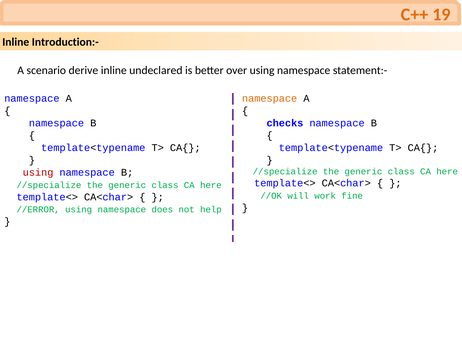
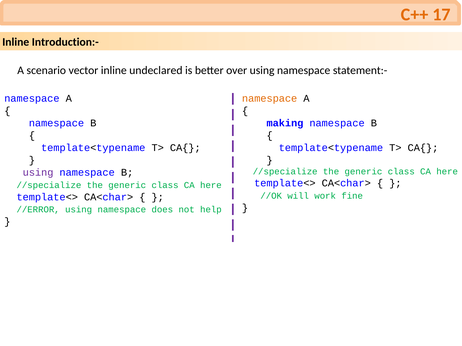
19: 19 -> 17 (442, 14)
derive: derive -> vector (83, 70)
checks: checks -> making (285, 123)
using colour: red -> purple (38, 173)
